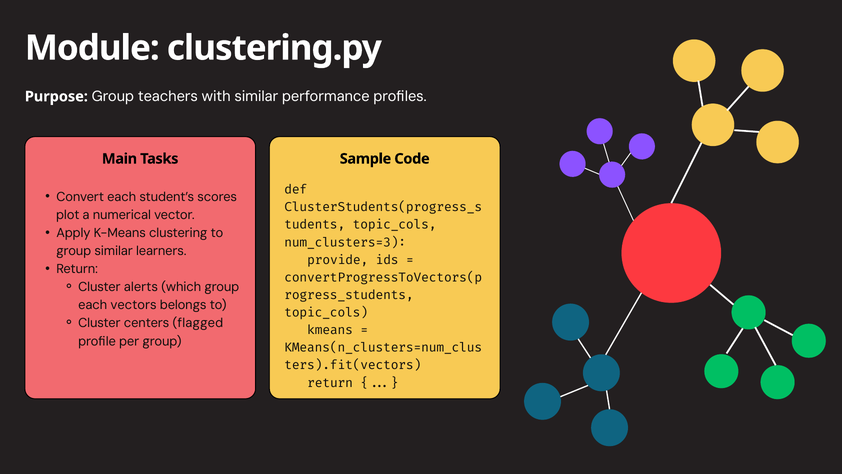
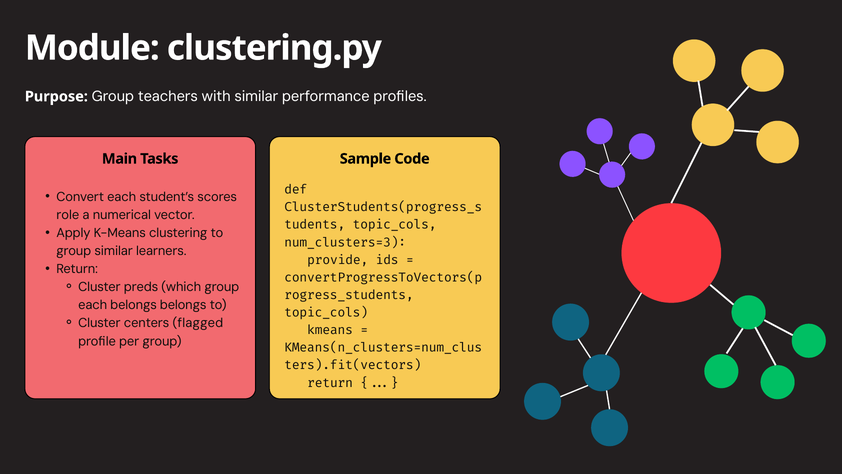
plot: plot -> role (68, 215)
alerts: alerts -> preds (141, 287)
each vectors: vectors -> belongs (134, 305)
